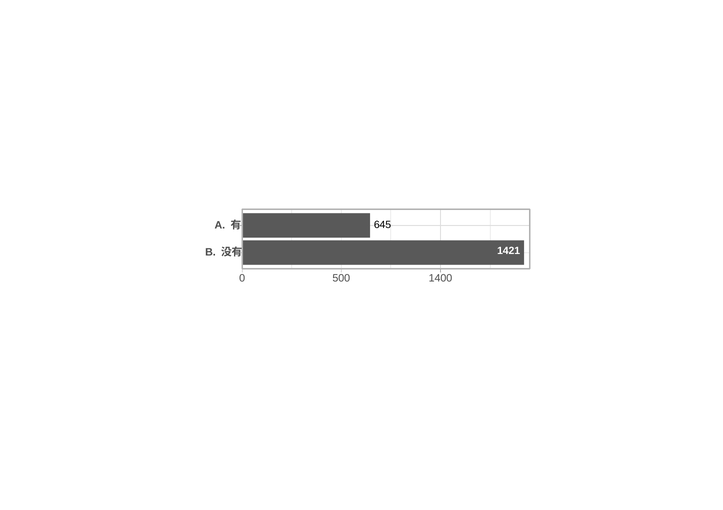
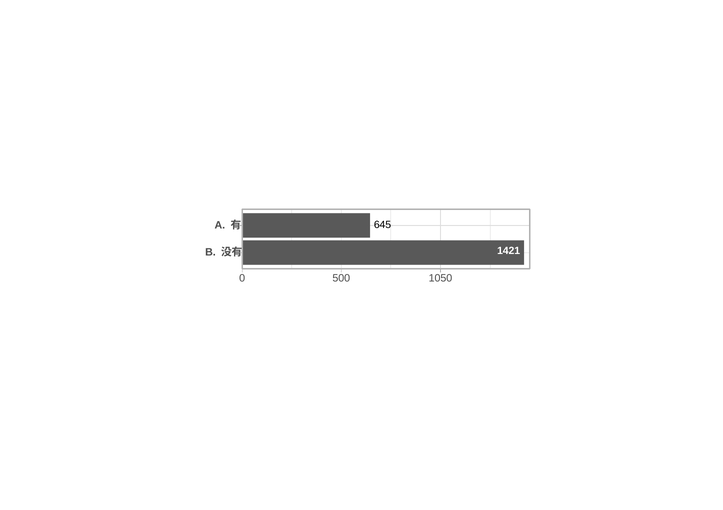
1400: 1400 -> 1050 (440, 278)
